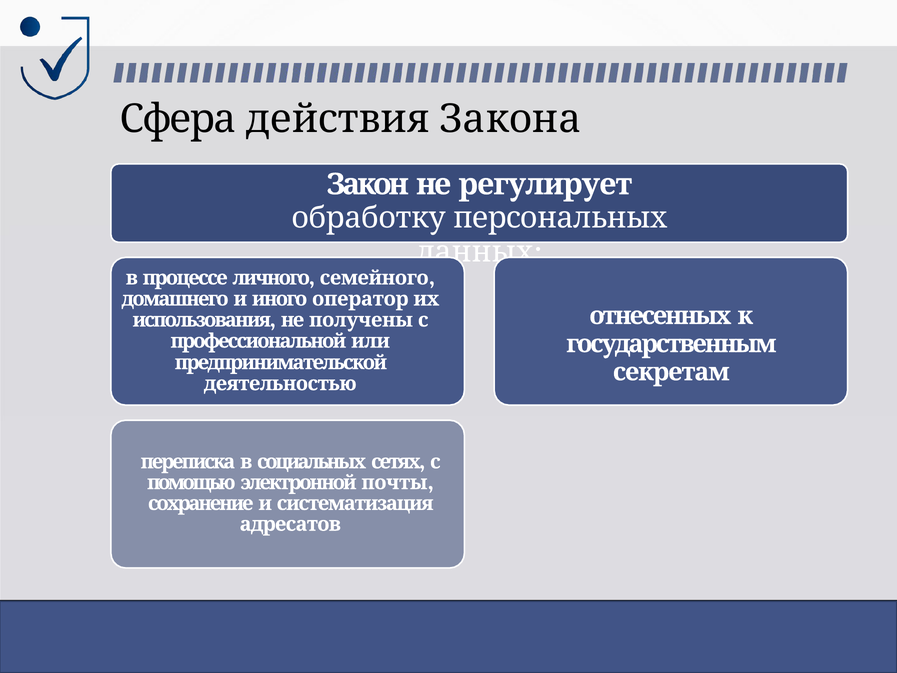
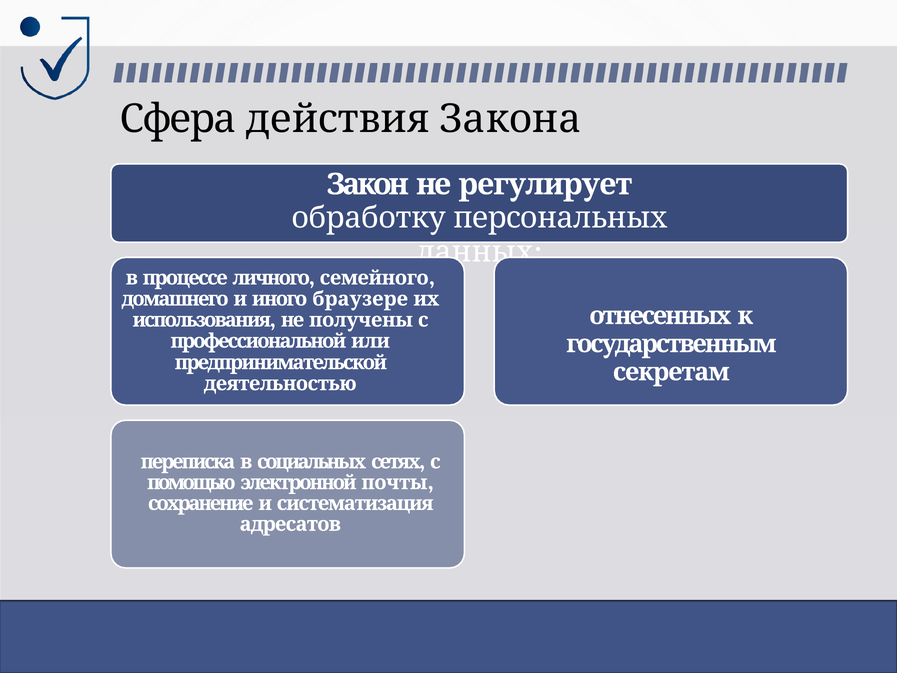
оператор: оператор -> браузере (360, 299)
